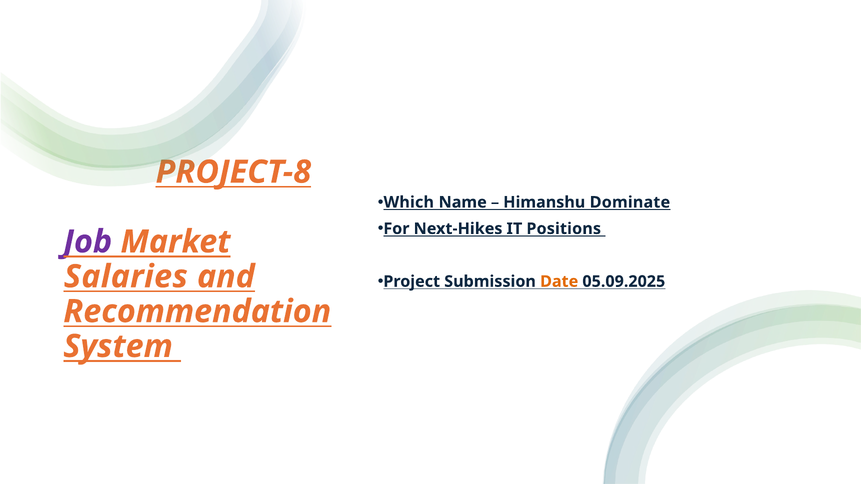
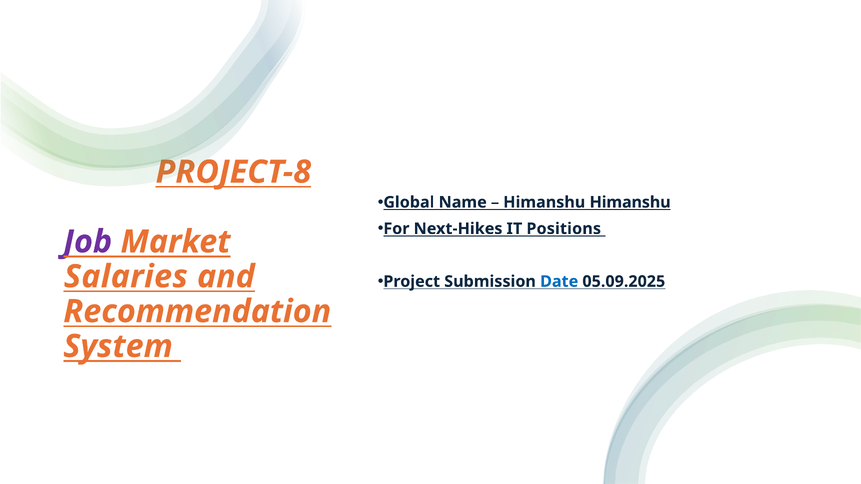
Which: Which -> Global (409, 202)
Himanshu Dominate: Dominate -> Himanshu (630, 202)
Date colour: orange -> blue (559, 282)
